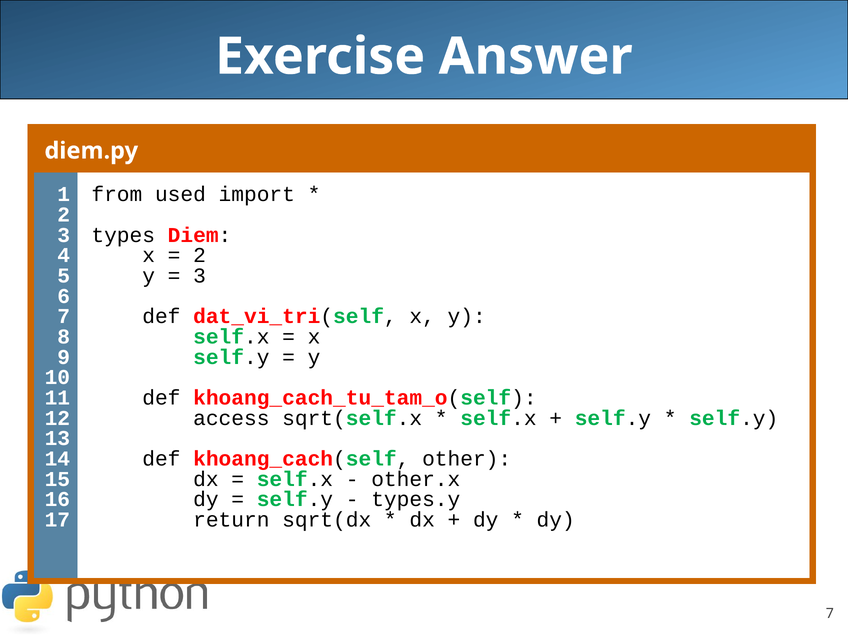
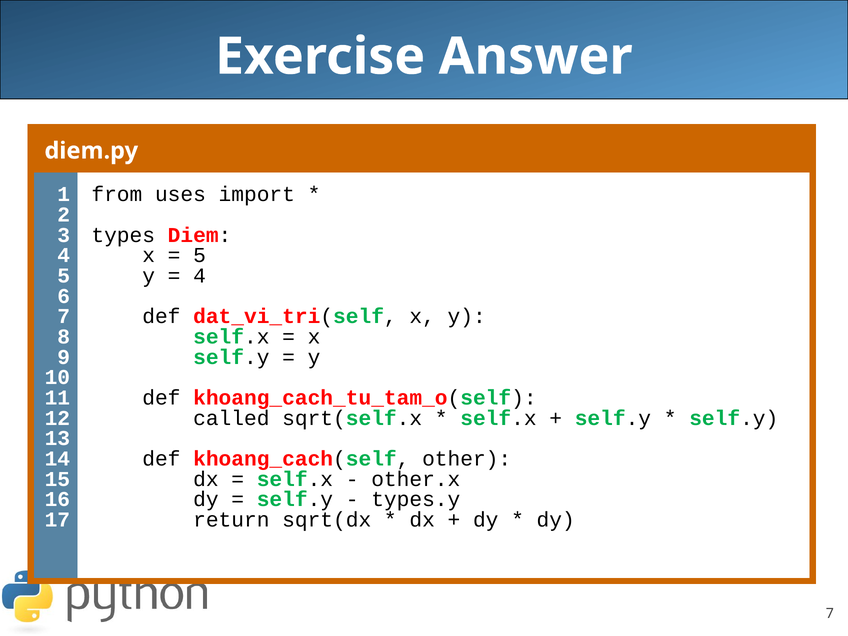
used: used -> uses (180, 194)
2: 2 -> 5 (200, 255)
3: 3 -> 4 (200, 276)
access: access -> called (231, 418)
